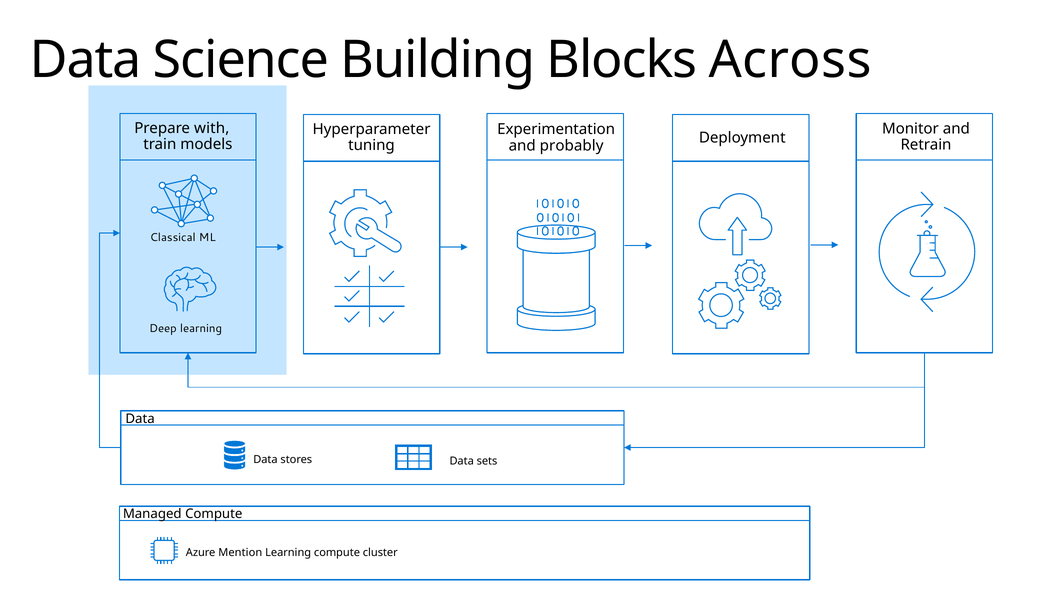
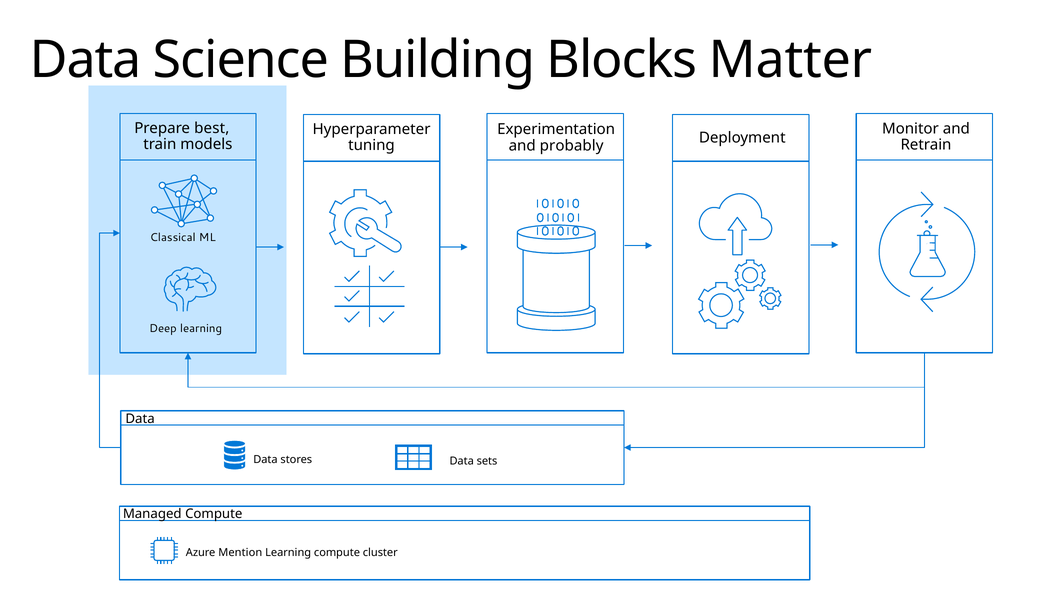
Across: Across -> Matter (790, 60)
with: with -> best (212, 128)
